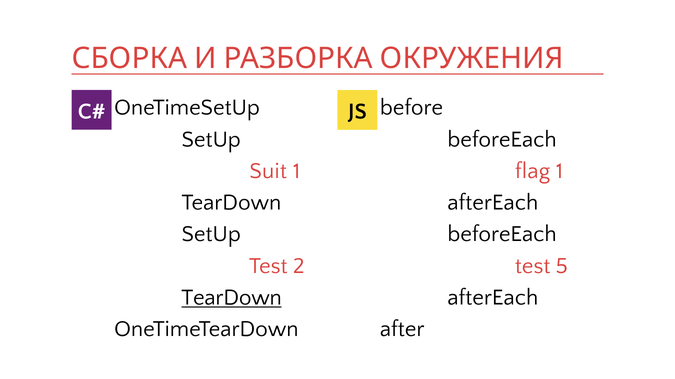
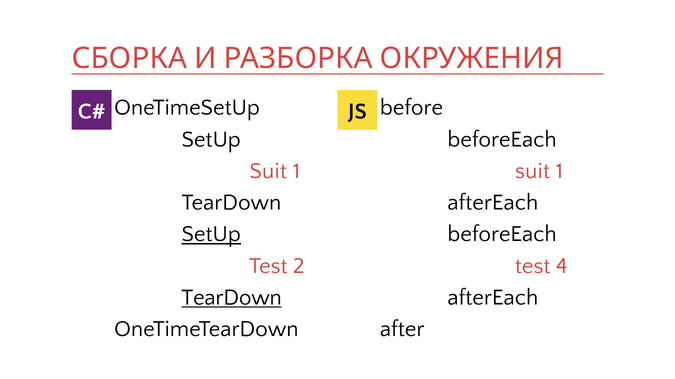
flag: flag -> suit (533, 171)
SetUp underline: none -> present (211, 234)
5: 5 -> 4 (562, 266)
